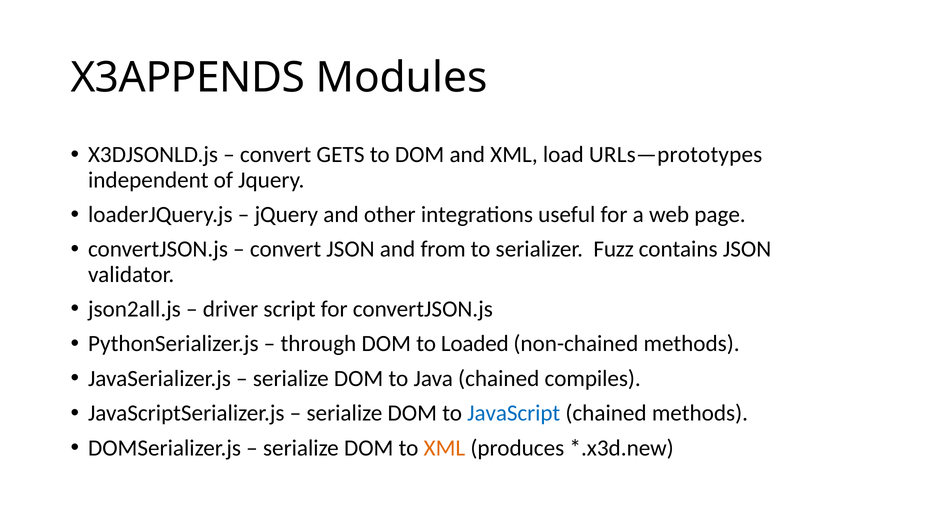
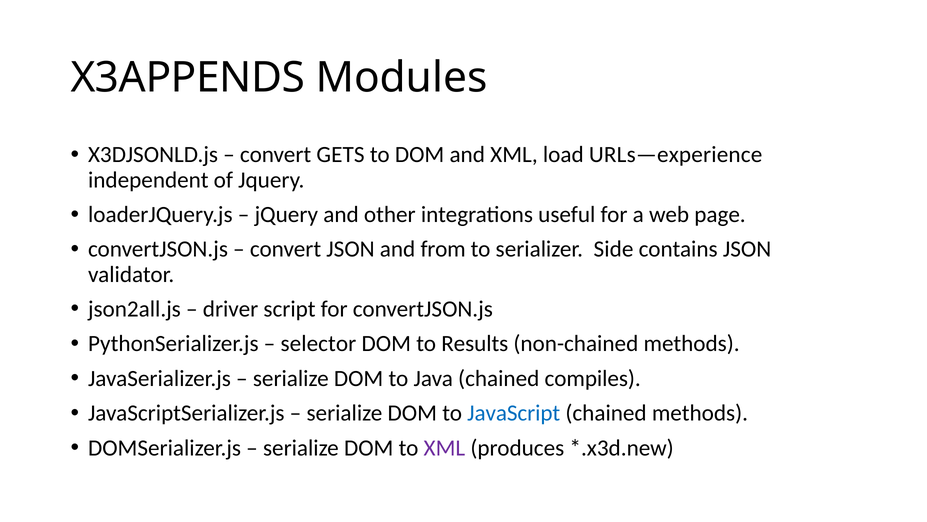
URLs—prototypes: URLs—prototypes -> URLs—experience (676, 155)
Fuzz: Fuzz -> Side (614, 249)
through: through -> selector (318, 343)
Loaded: Loaded -> Results (475, 343)
XML colour: orange -> purple (444, 447)
